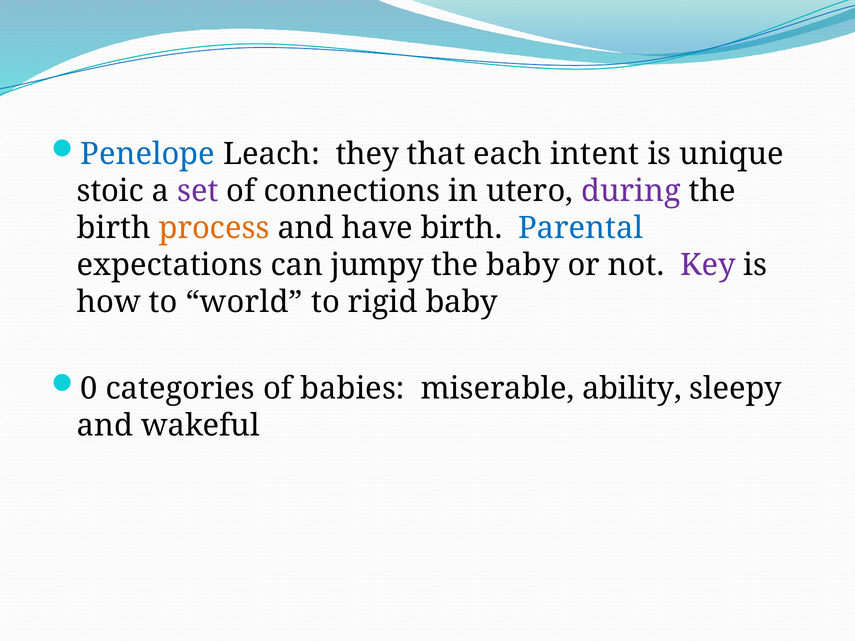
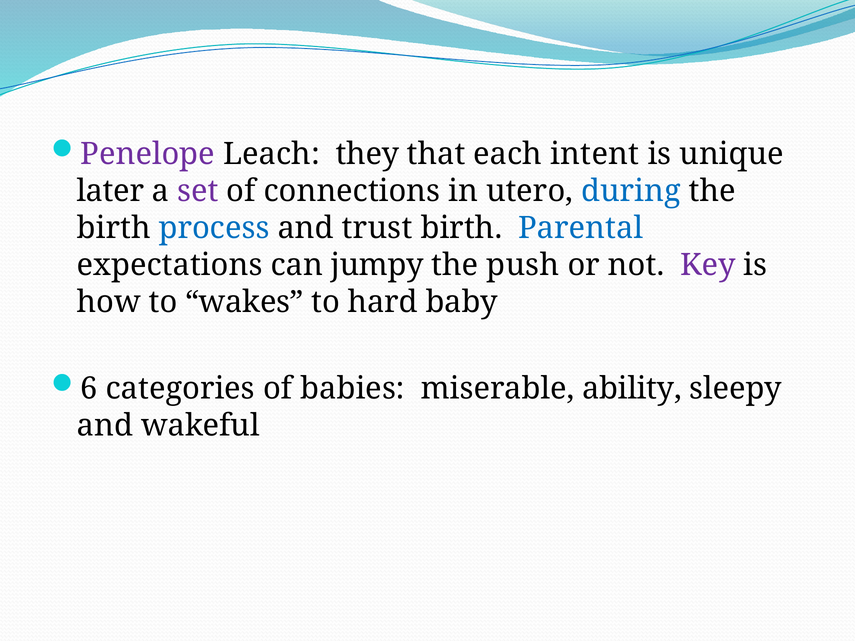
Penelope colour: blue -> purple (148, 154)
stoic: stoic -> later (110, 191)
during colour: purple -> blue (631, 191)
process colour: orange -> blue (214, 228)
have: have -> trust (377, 228)
the baby: baby -> push (523, 265)
world: world -> wakes (245, 302)
rigid: rigid -> hard (383, 302)
0: 0 -> 6 (89, 388)
